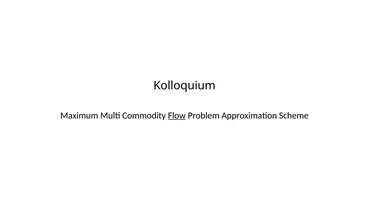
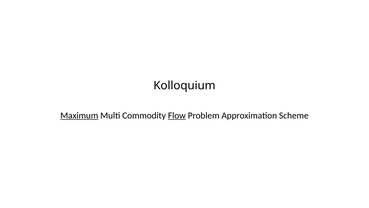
Maximum underline: none -> present (79, 115)
